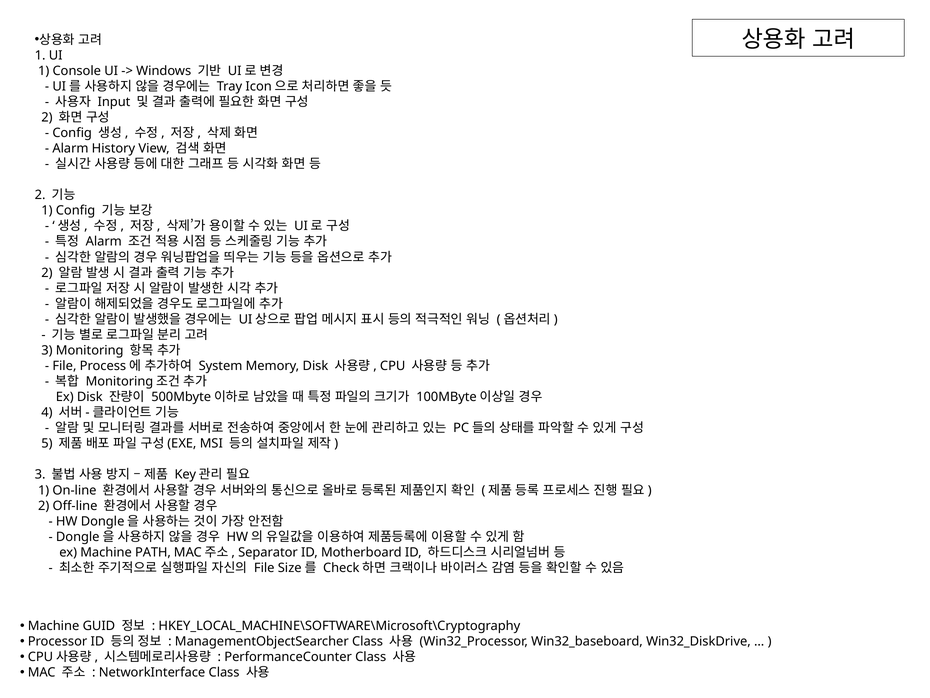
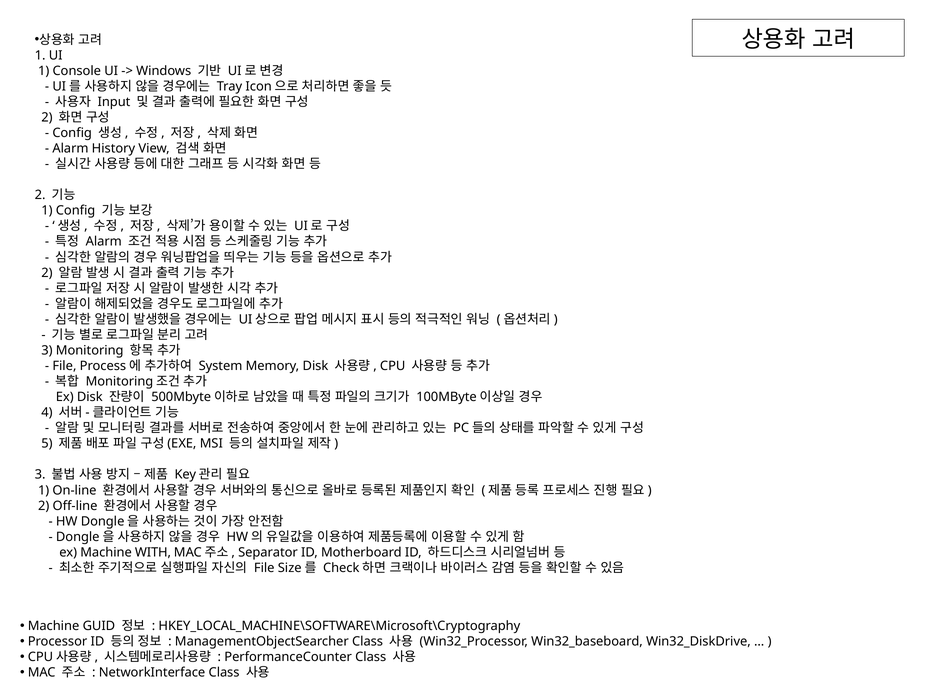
PATH: PATH -> WITH (153, 552)
